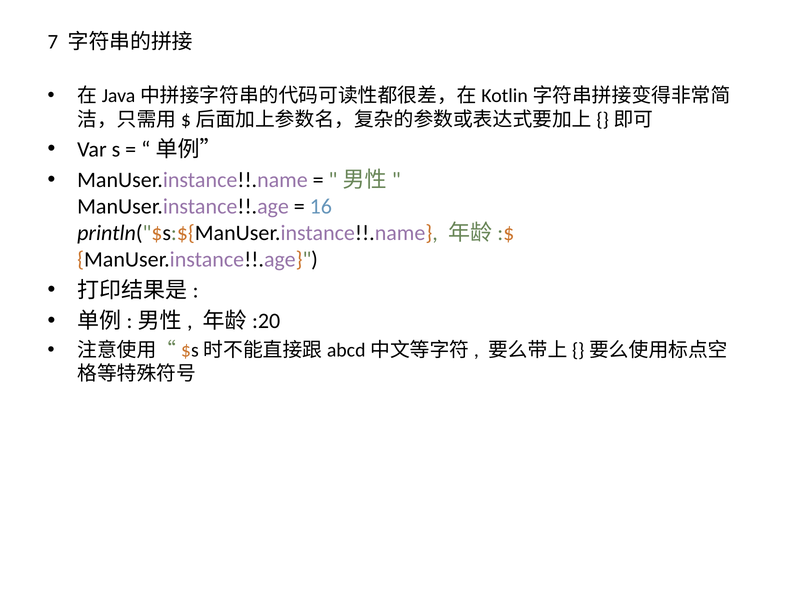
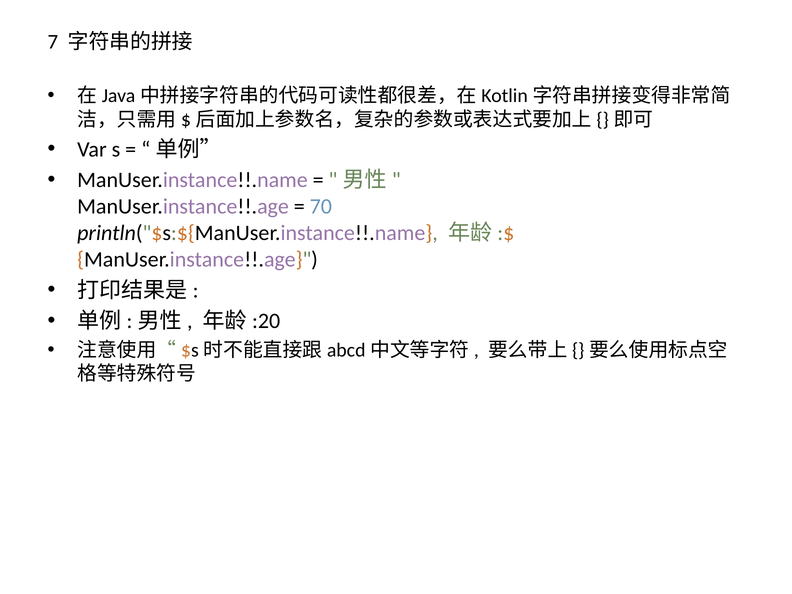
16: 16 -> 70 (321, 207)
